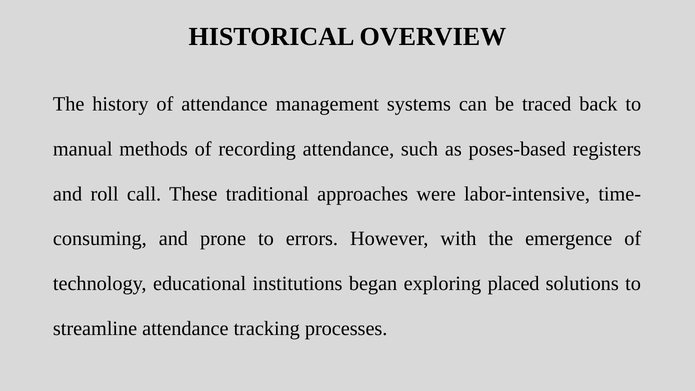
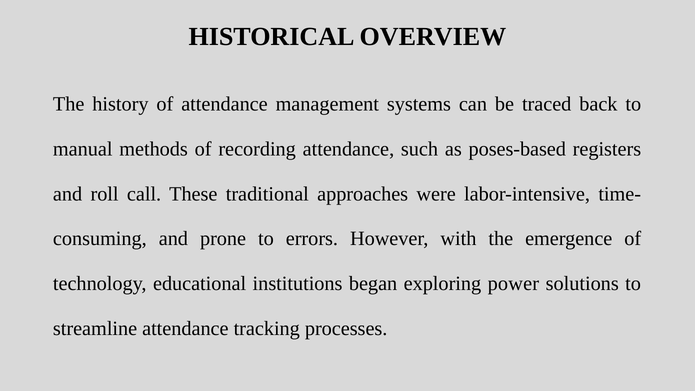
placed: placed -> power (513, 284)
